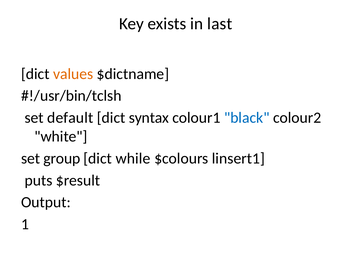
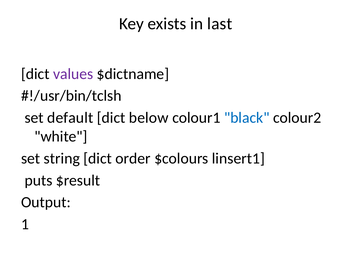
values colour: orange -> purple (73, 74)
syntax: syntax -> below (149, 118)
group: group -> string (62, 158)
while: while -> order (133, 158)
